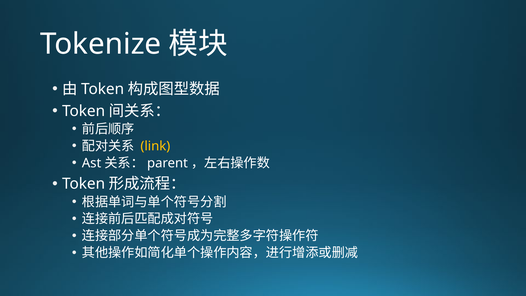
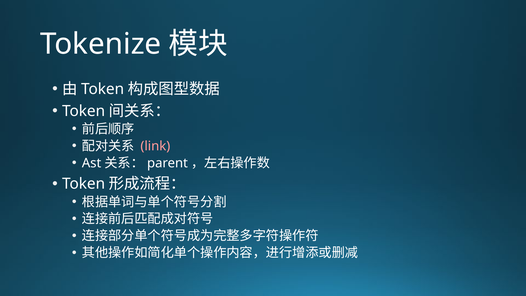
link colour: yellow -> pink (155, 146)
